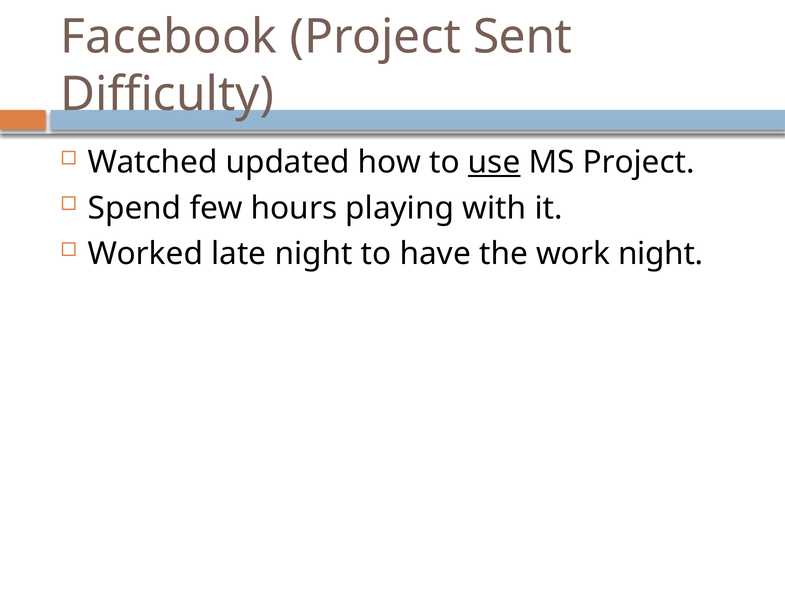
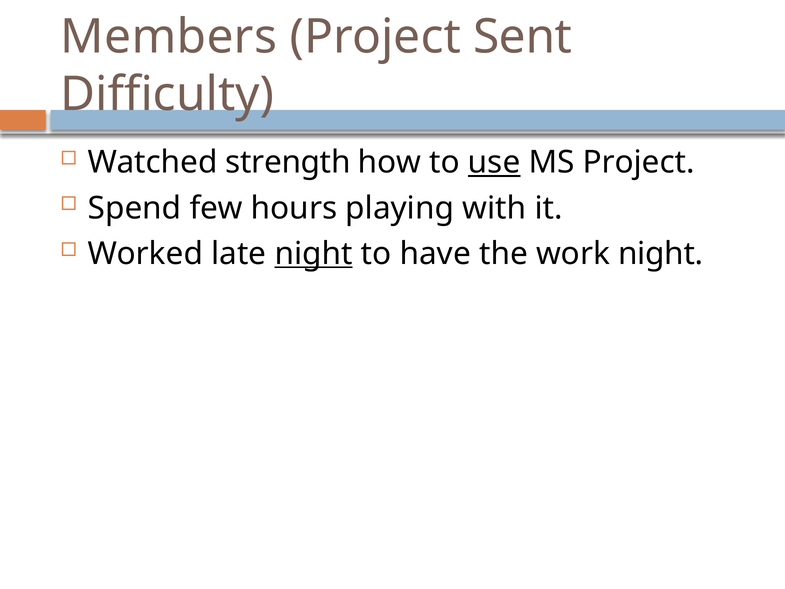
Facebook: Facebook -> Members (169, 37)
updated: updated -> strength (288, 162)
night underline: none -> present (314, 254)
